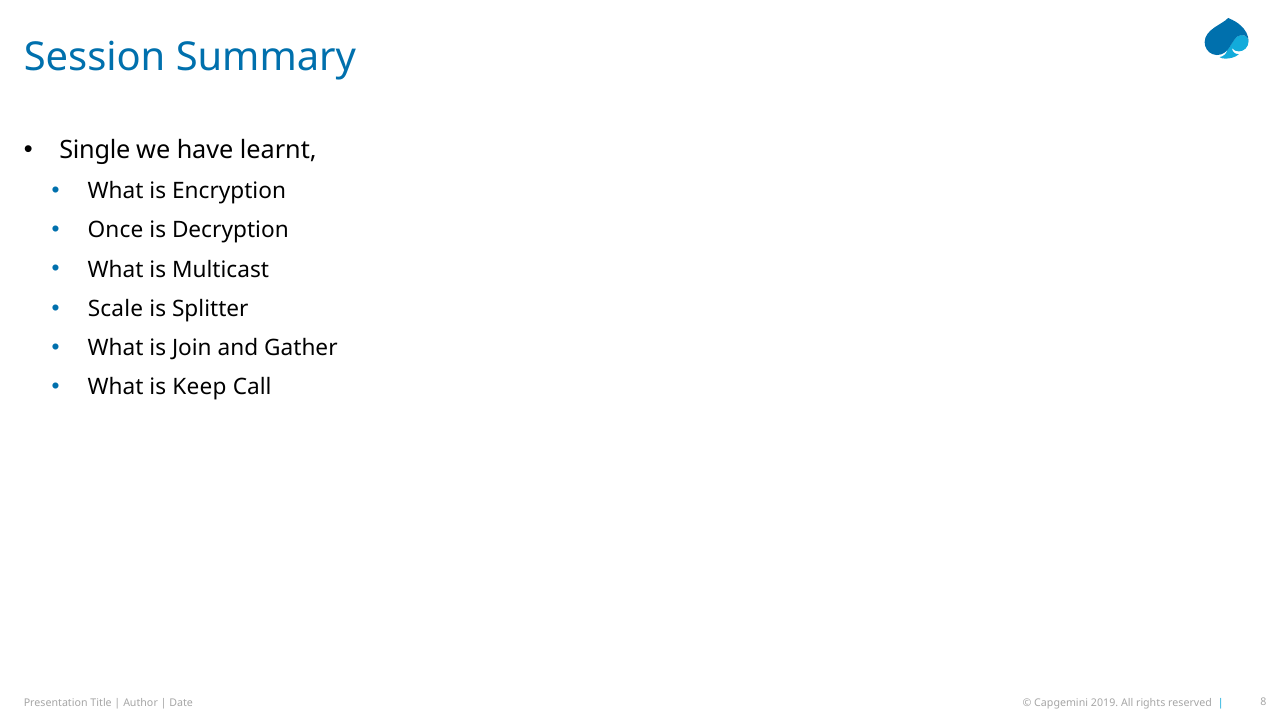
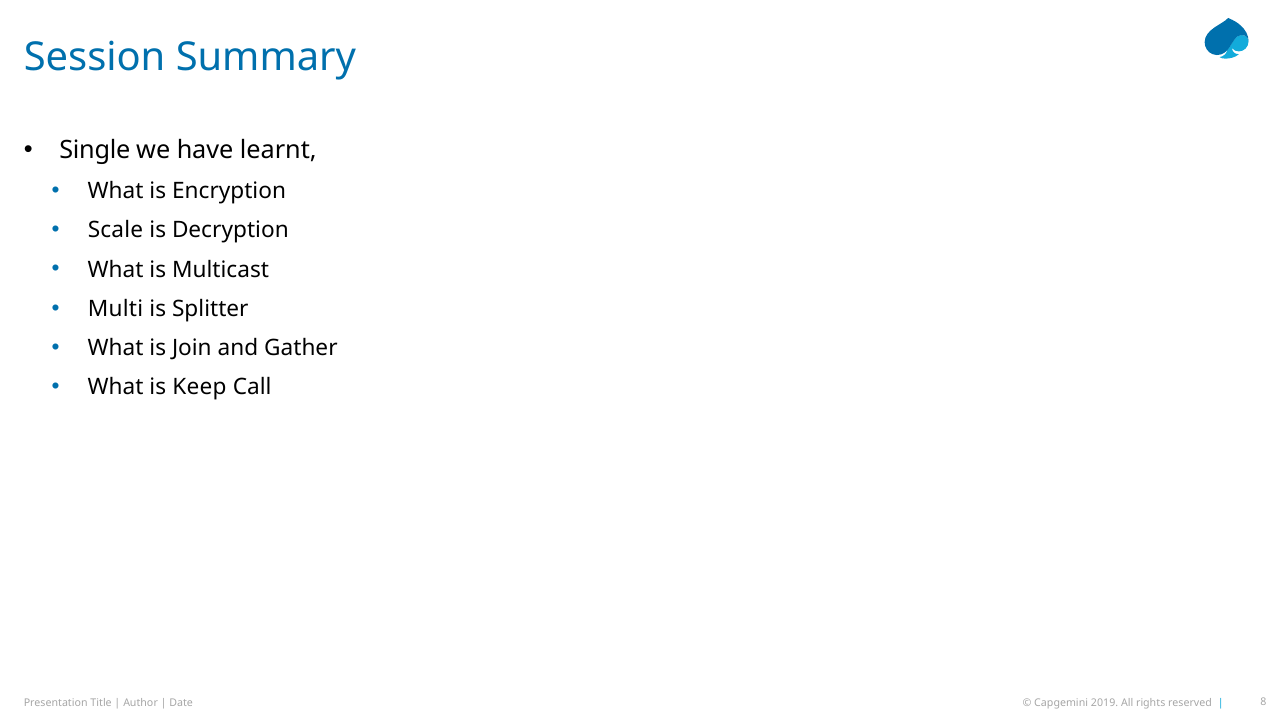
Once: Once -> Scale (115, 231)
Scale: Scale -> Multi (115, 309)
